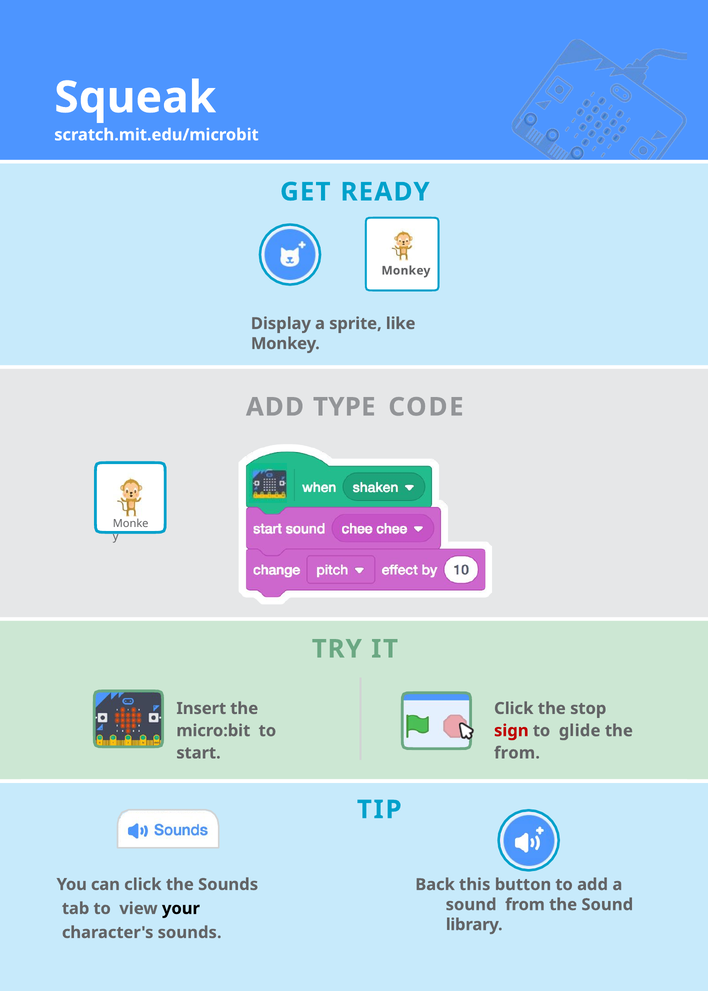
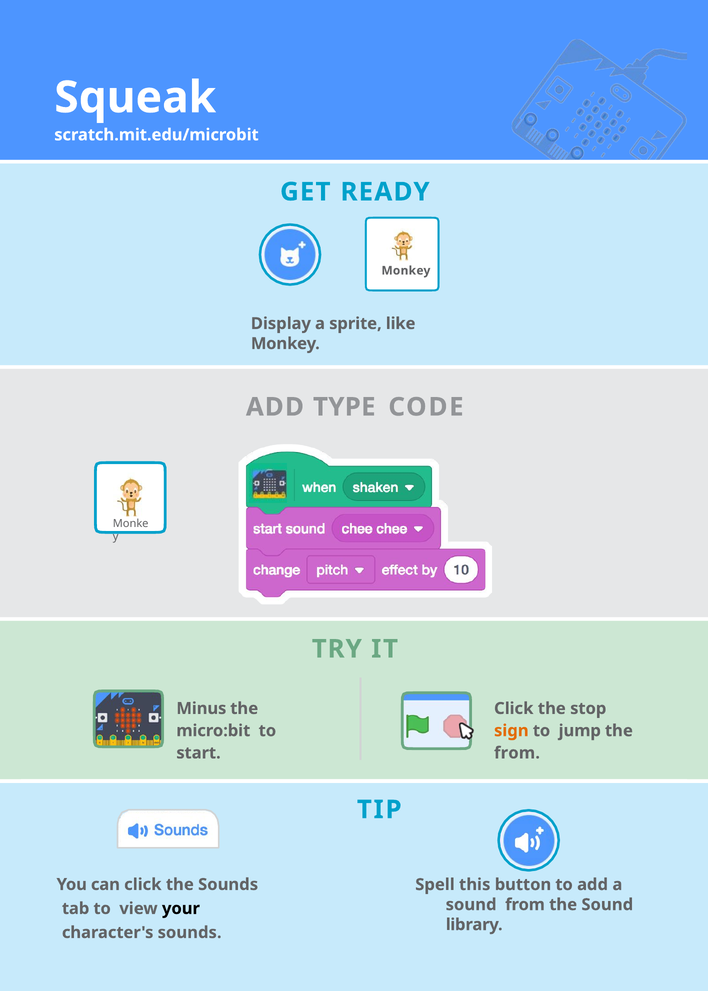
Insert: Insert -> Minus (201, 709)
sign colour: red -> orange (511, 731)
glide: glide -> jump (580, 731)
Back: Back -> Spell (435, 885)
